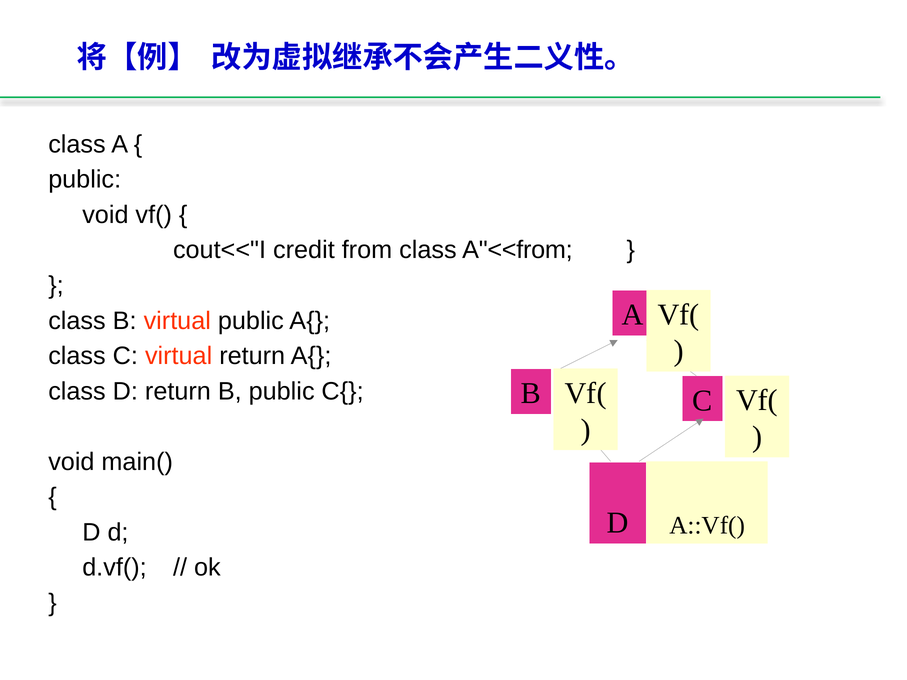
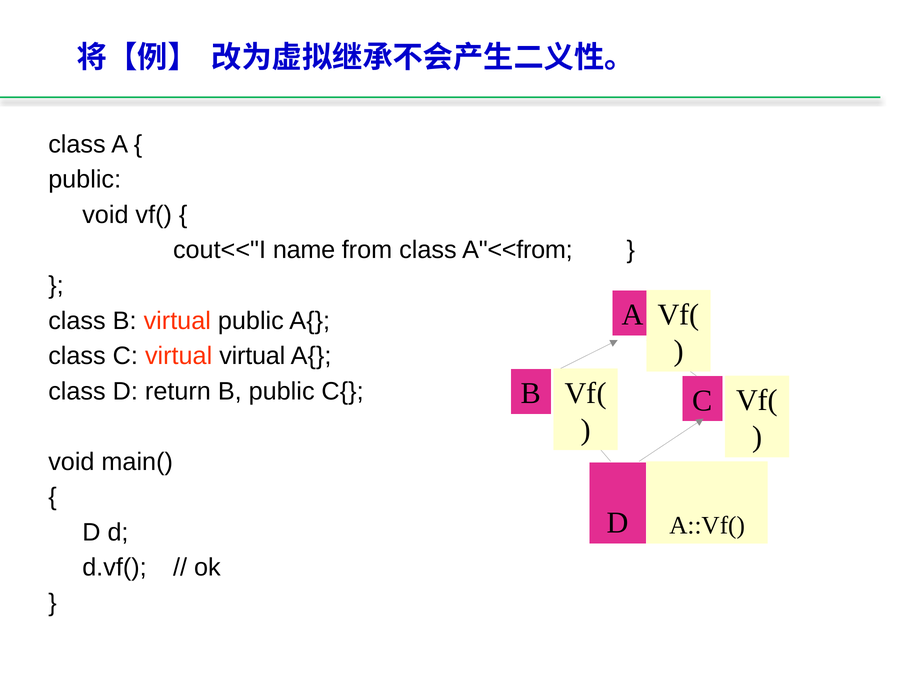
credit: credit -> name (304, 250)
virtual return: return -> virtual (252, 356)
